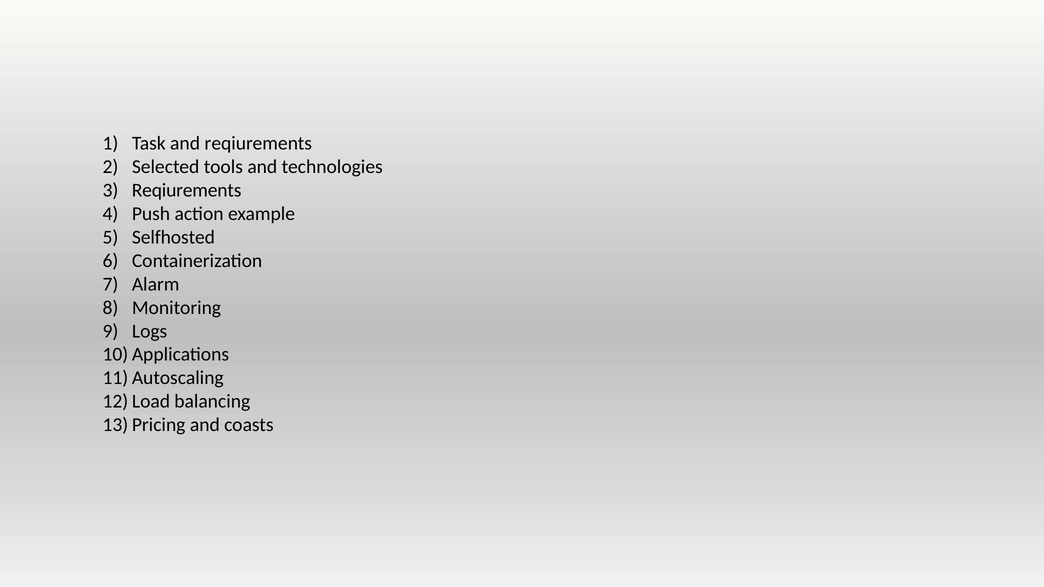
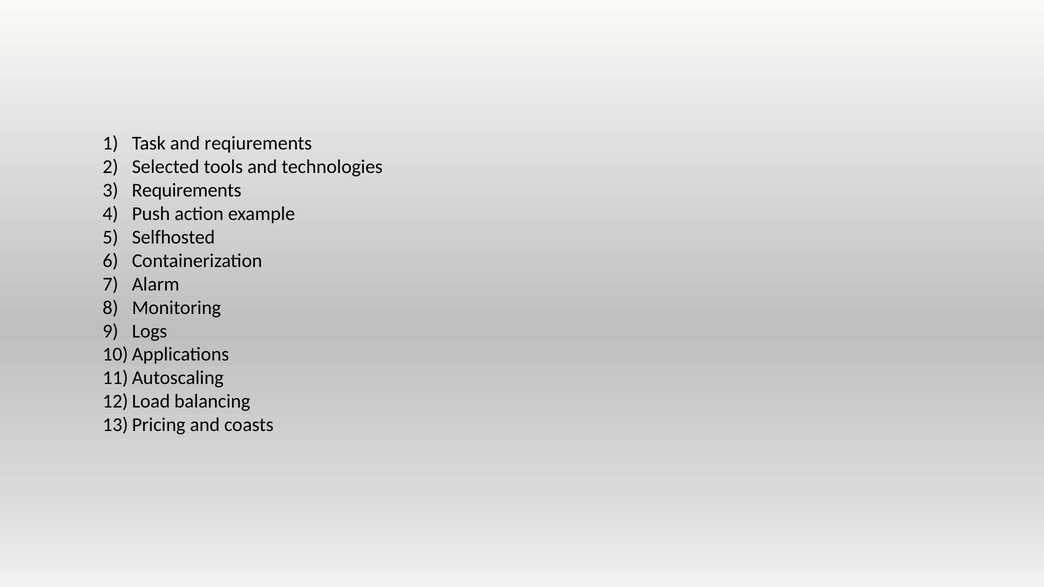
Reqiurements: Reqiurements -> Requirements (187, 190)
